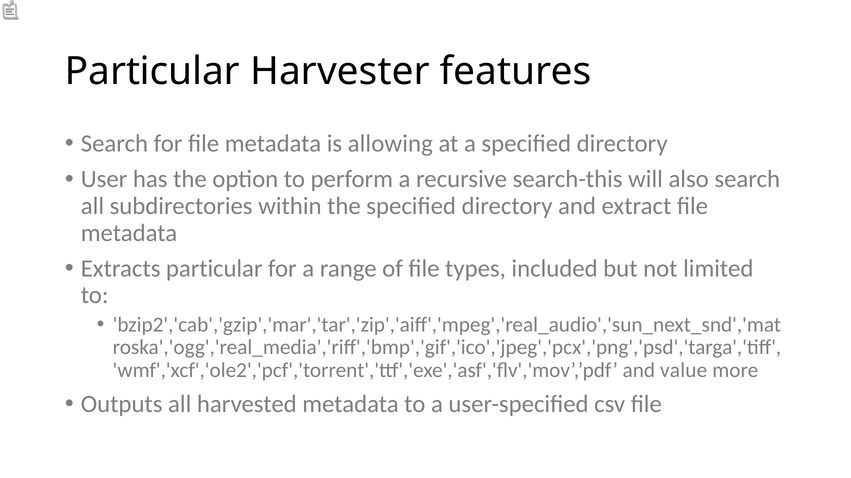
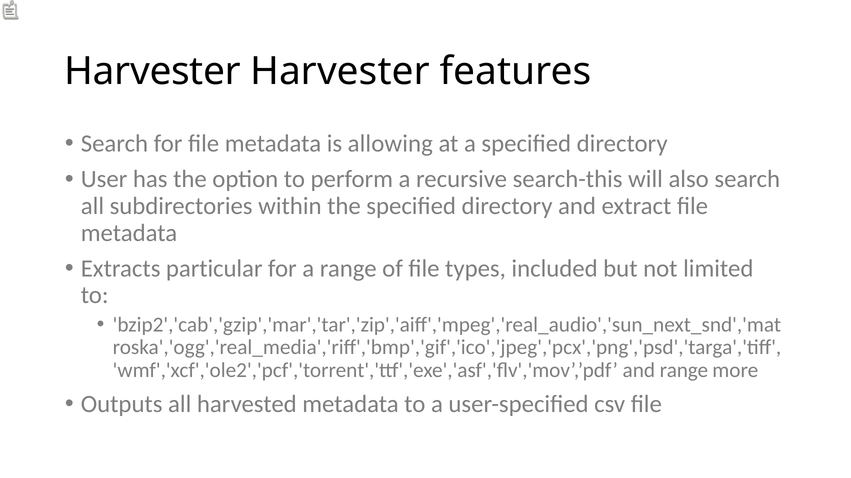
Particular: Particular -> Harvester (153, 71)
and value: value -> range (684, 371)
